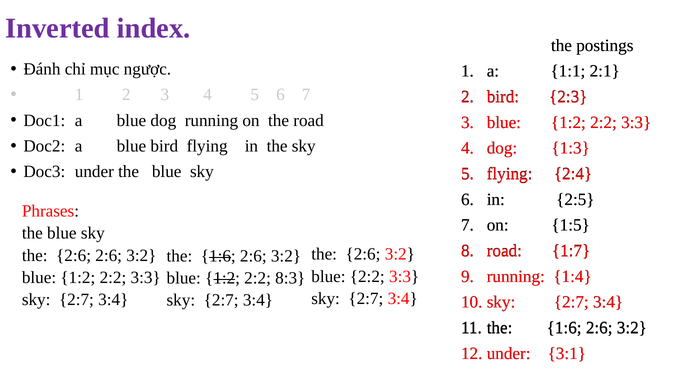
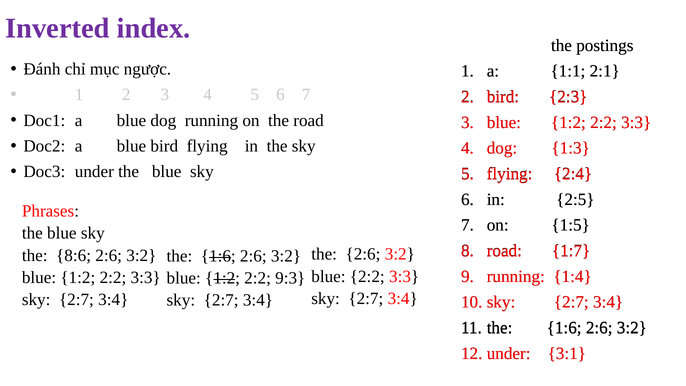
2:6: 2:6 -> 8:6 (74, 255)
8:3: 8:3 -> 9:3 (290, 278)
